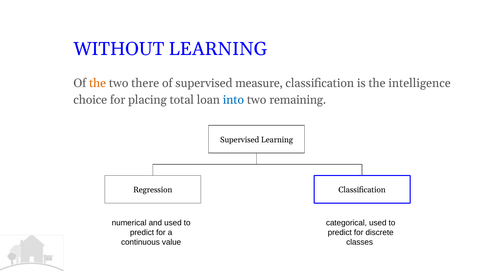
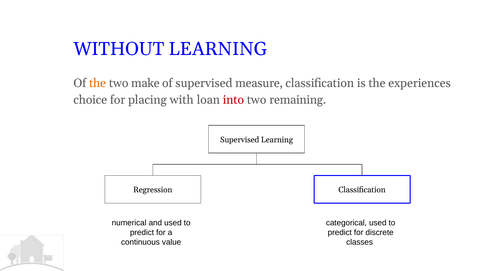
there: there -> make (145, 83)
intelligence: intelligence -> experiences (420, 83)
total: total -> with (182, 100)
into colour: blue -> red (233, 100)
